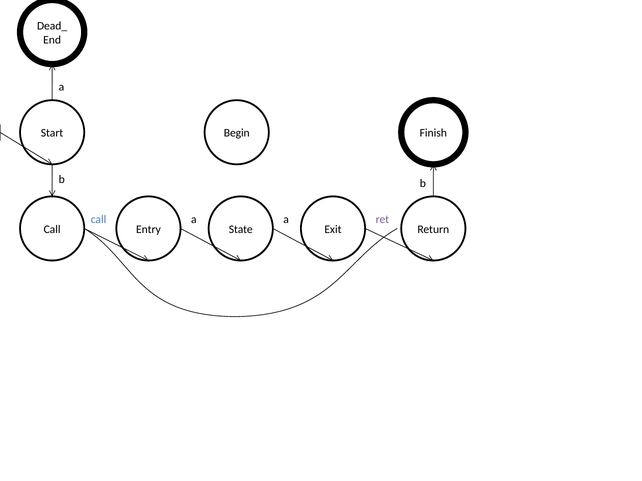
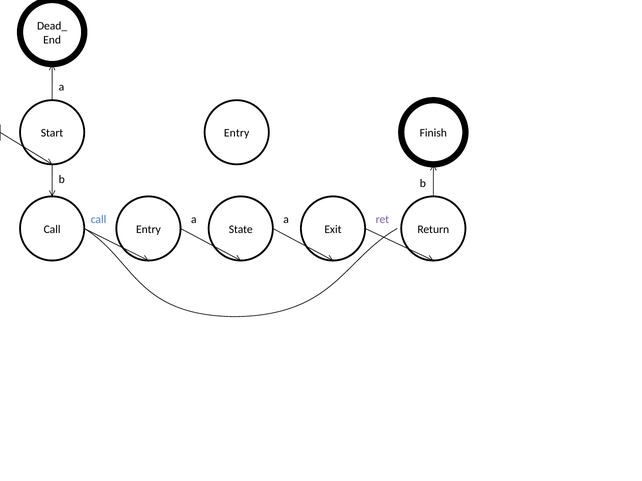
Begin: Begin -> Entry (237, 133)
